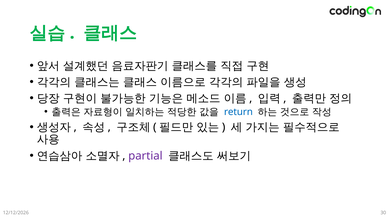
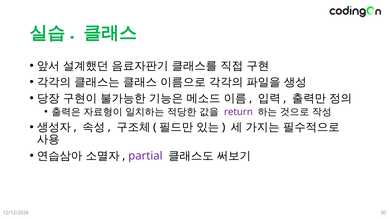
return colour: blue -> purple (238, 112)
